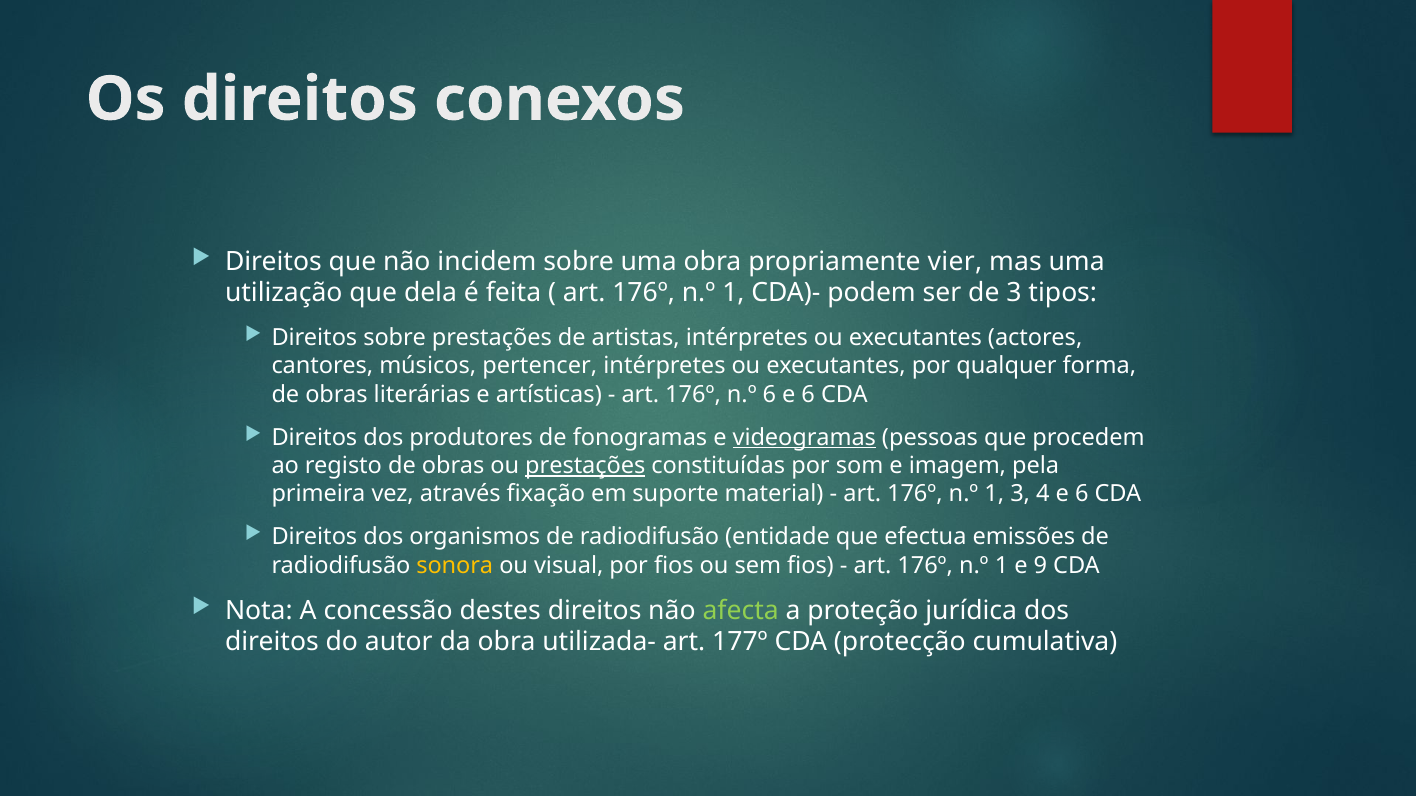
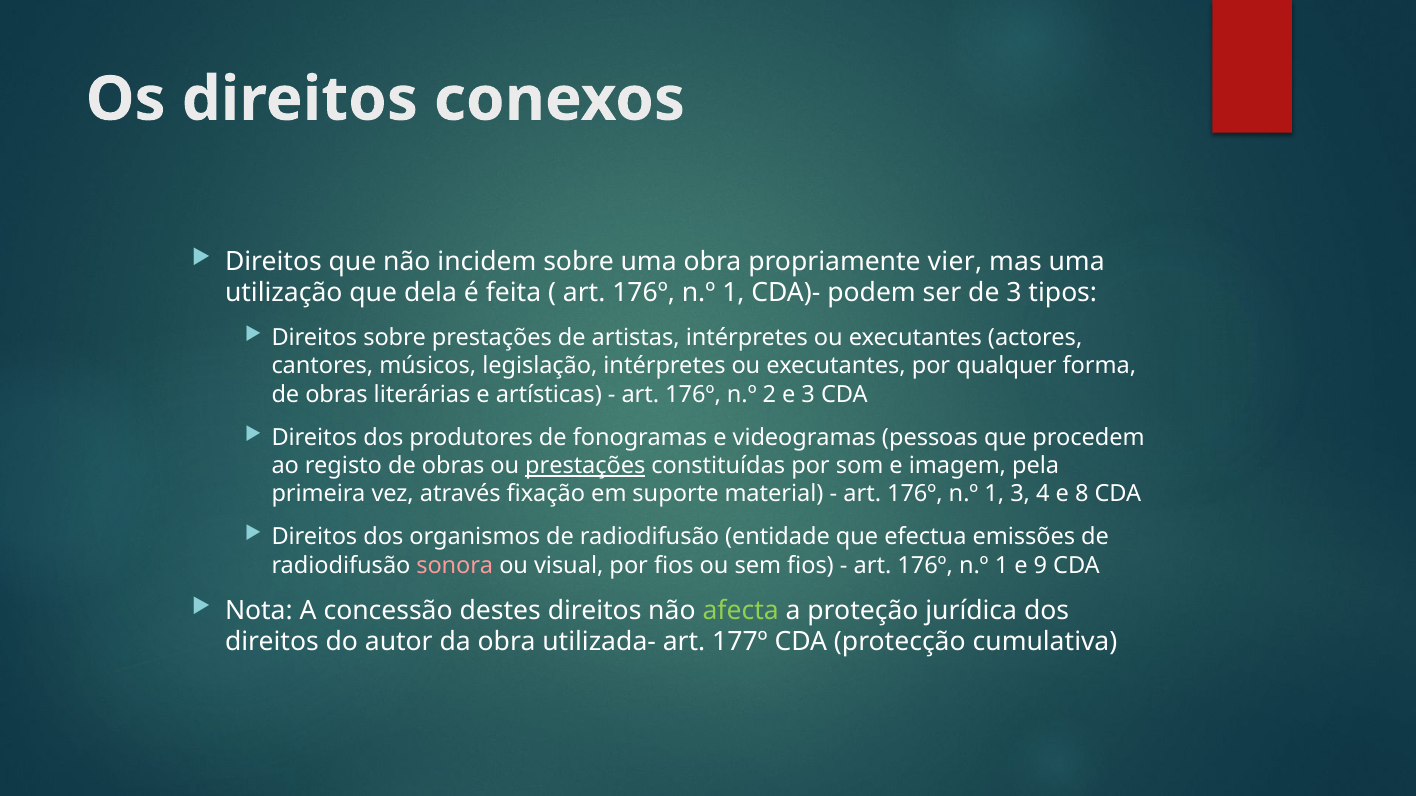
pertencer: pertencer -> legislação (540, 366)
n.º 6: 6 -> 2 (769, 395)
6: 6 -> 3 (808, 395)
videogramas underline: present -> none (804, 438)
4 e 6: 6 -> 8 (1082, 494)
sonora colour: yellow -> pink (455, 566)
